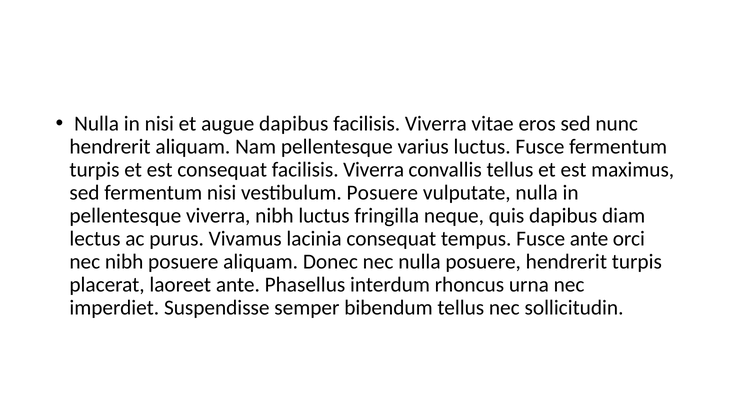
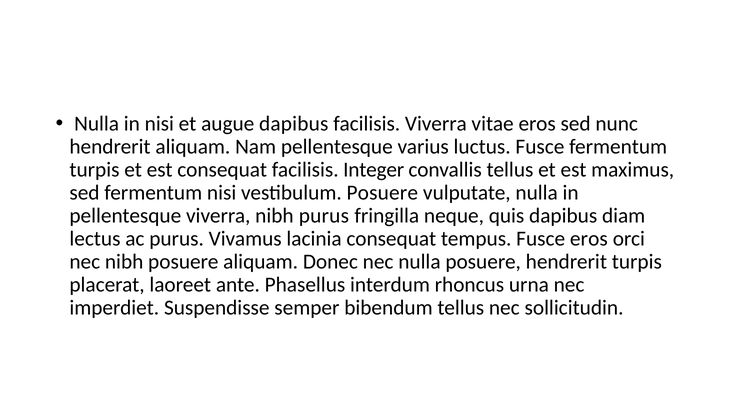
consequat facilisis Viverra: Viverra -> Integer (374, 170)
nibh luctus: luctus -> purus (324, 216)
Fusce ante: ante -> eros (589, 239)
